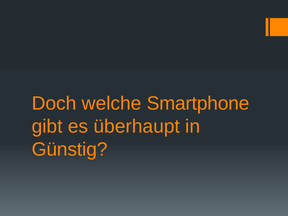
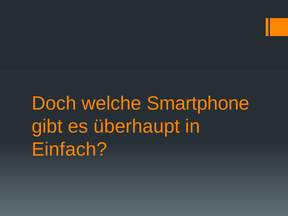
Günstig: Günstig -> Einfach (69, 149)
